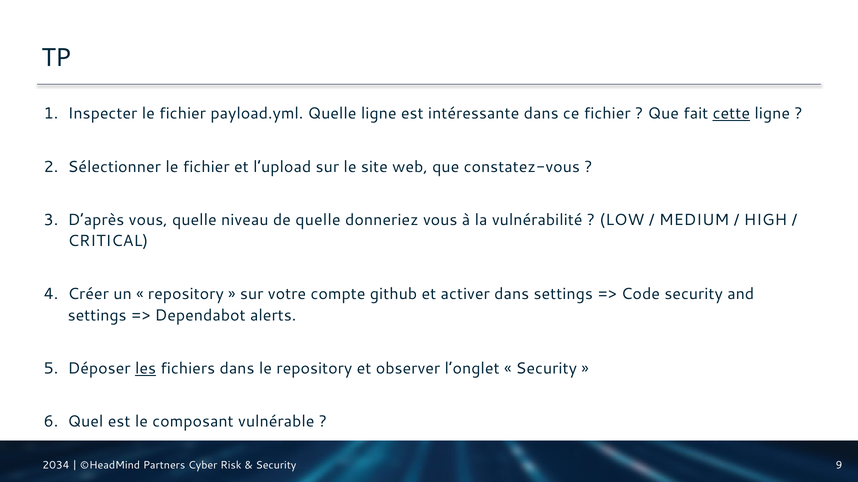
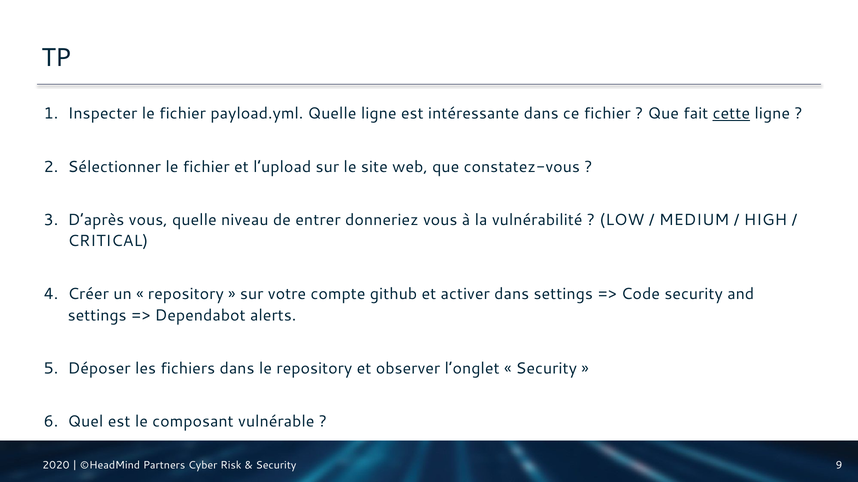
de quelle: quelle -> entrer (318, 220)
les underline: present -> none (146, 369)
2034: 2034 -> 2020 (56, 466)
